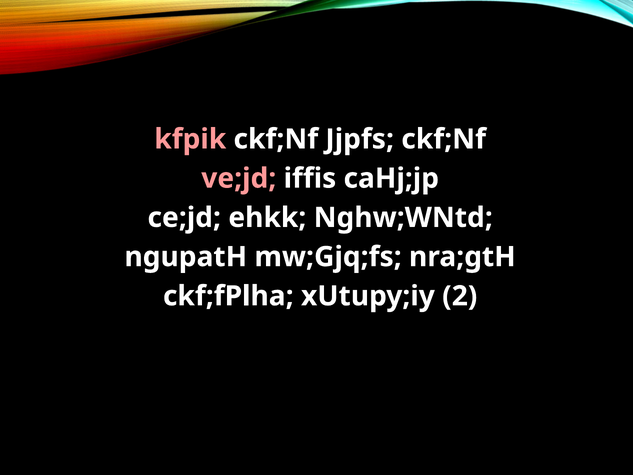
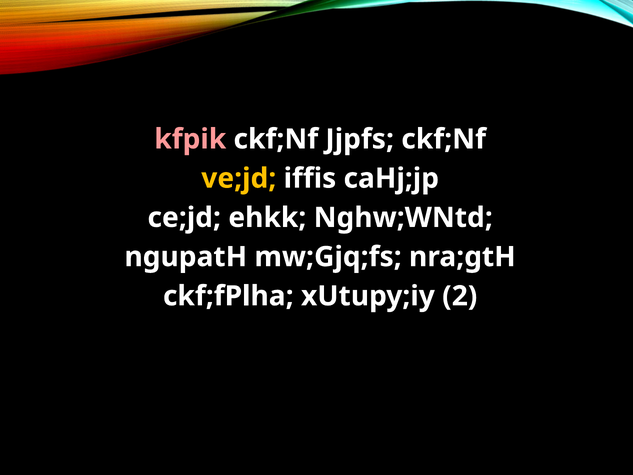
ve;jd colour: pink -> yellow (239, 178)
